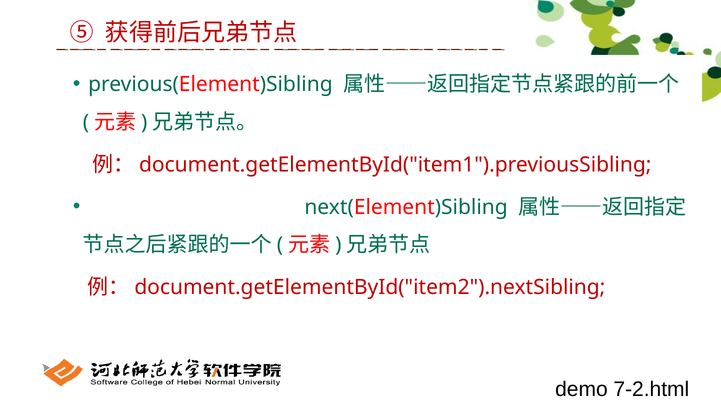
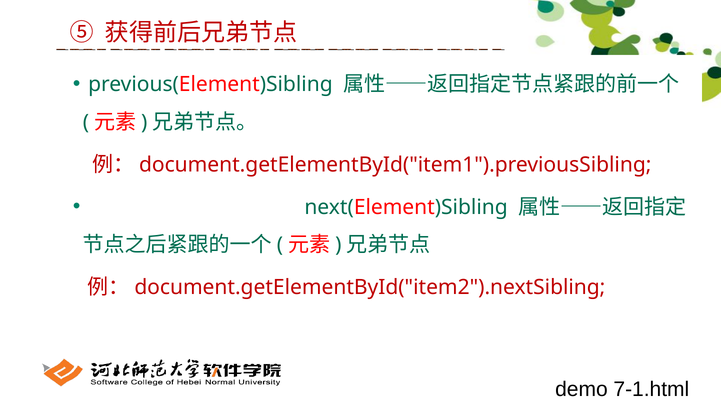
7-2.html: 7-2.html -> 7-1.html (651, 389)
